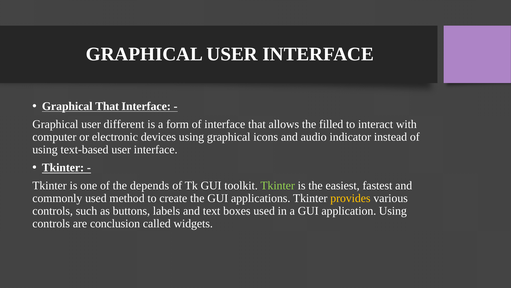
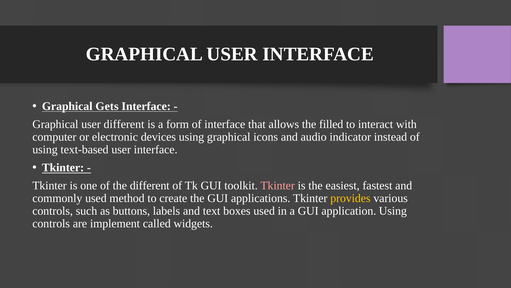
Graphical That: That -> Gets (107, 106)
the depends: depends -> different (150, 185)
Tkinter colour: light green -> pink (278, 185)
conclusion: conclusion -> implement (115, 223)
